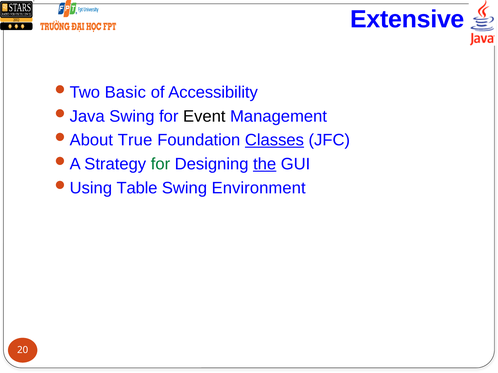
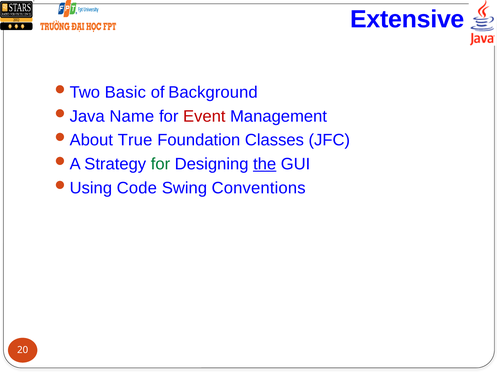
Accessibility: Accessibility -> Background (213, 92)
Swing: Swing -> Name (132, 116)
Event colour: black -> red (204, 116)
Classes underline: present -> none (274, 140)
Table: Table -> Code (137, 188)
Environment: Environment -> Conventions (259, 188)
